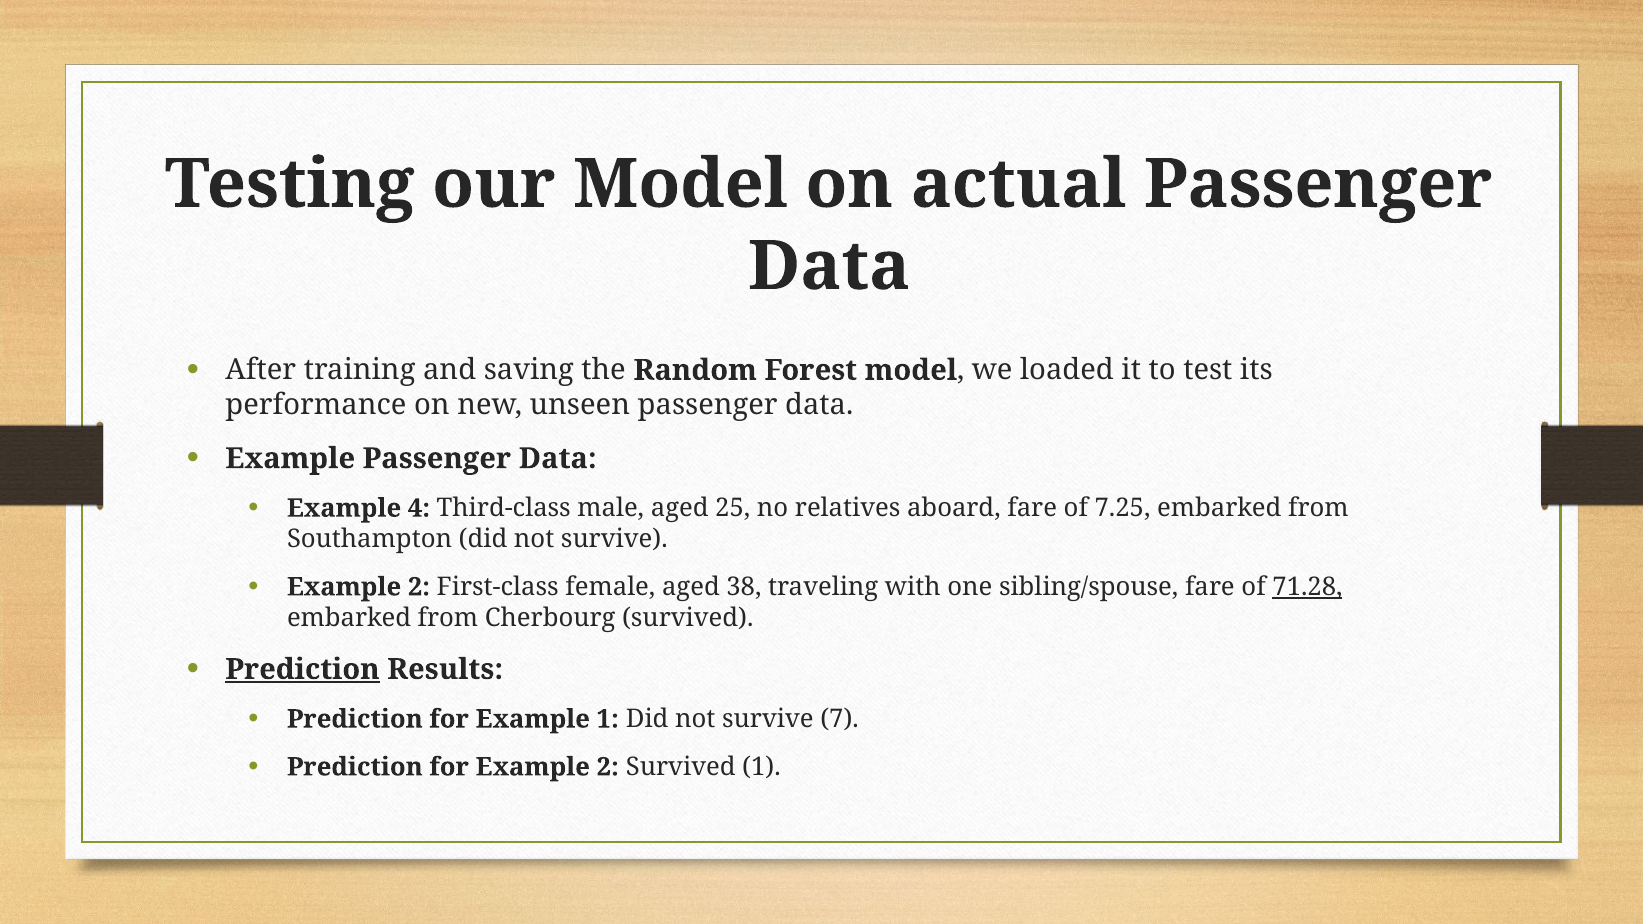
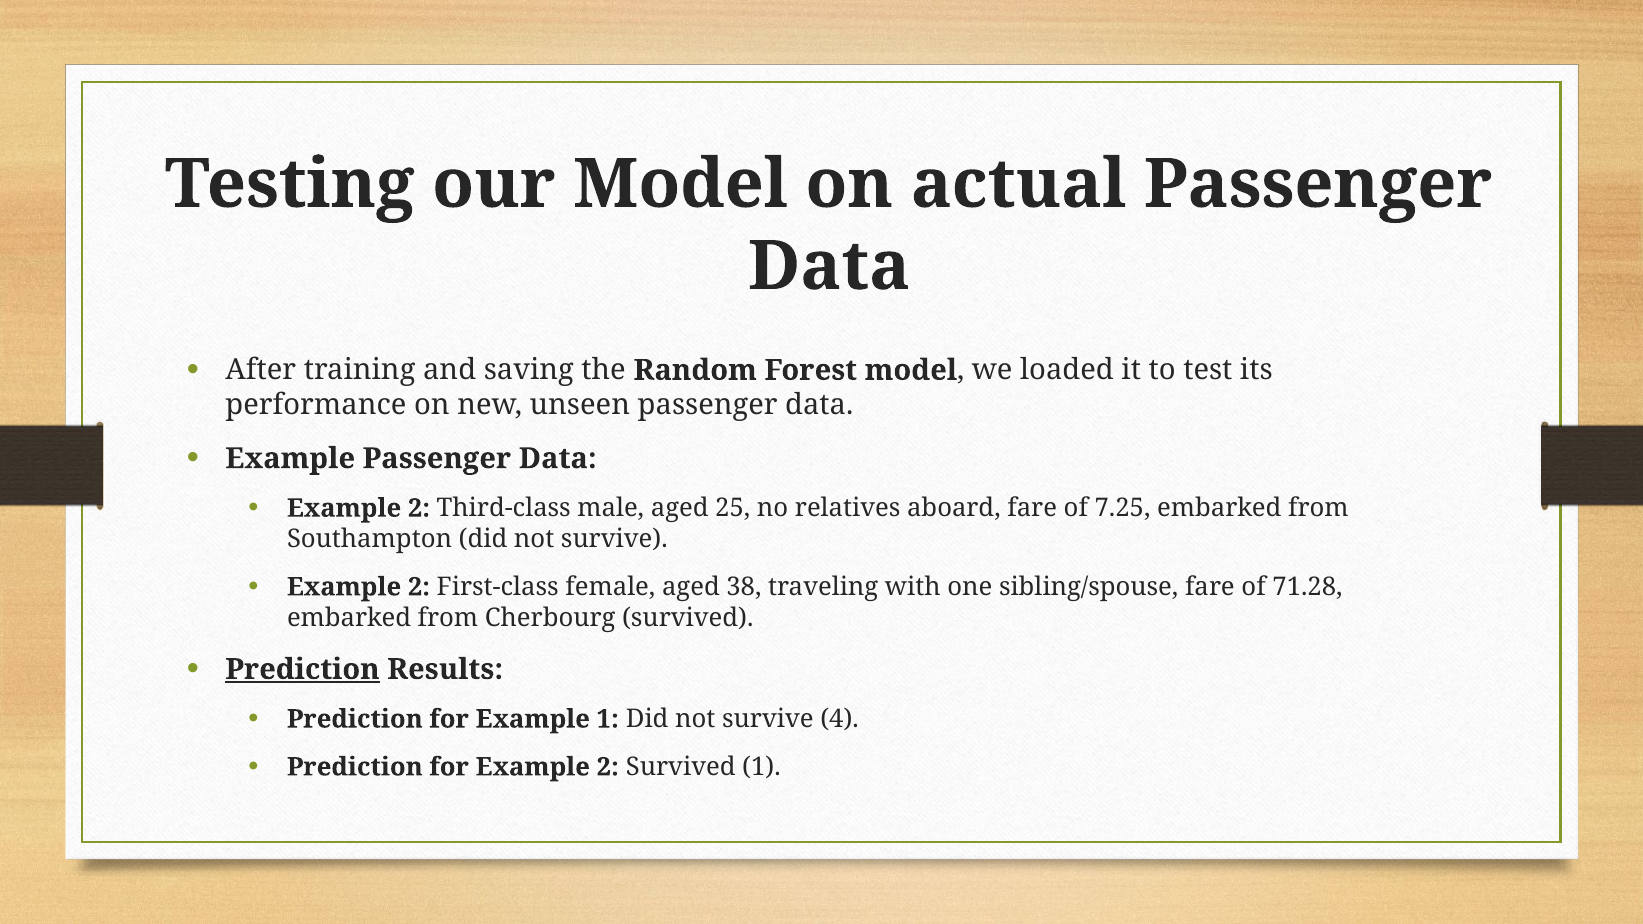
4: 4 -> 2 (419, 508)
71.28 underline: present -> none (1307, 587)
7: 7 -> 4 (840, 719)
